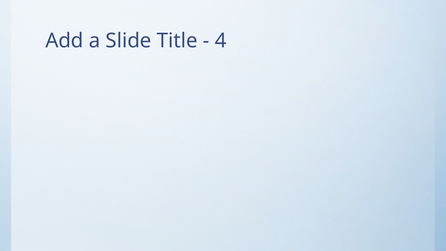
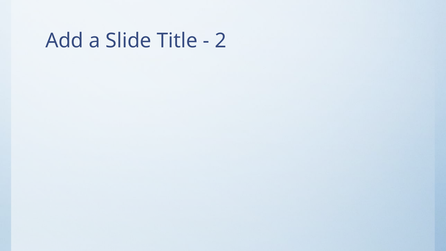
4: 4 -> 2 (221, 41)
